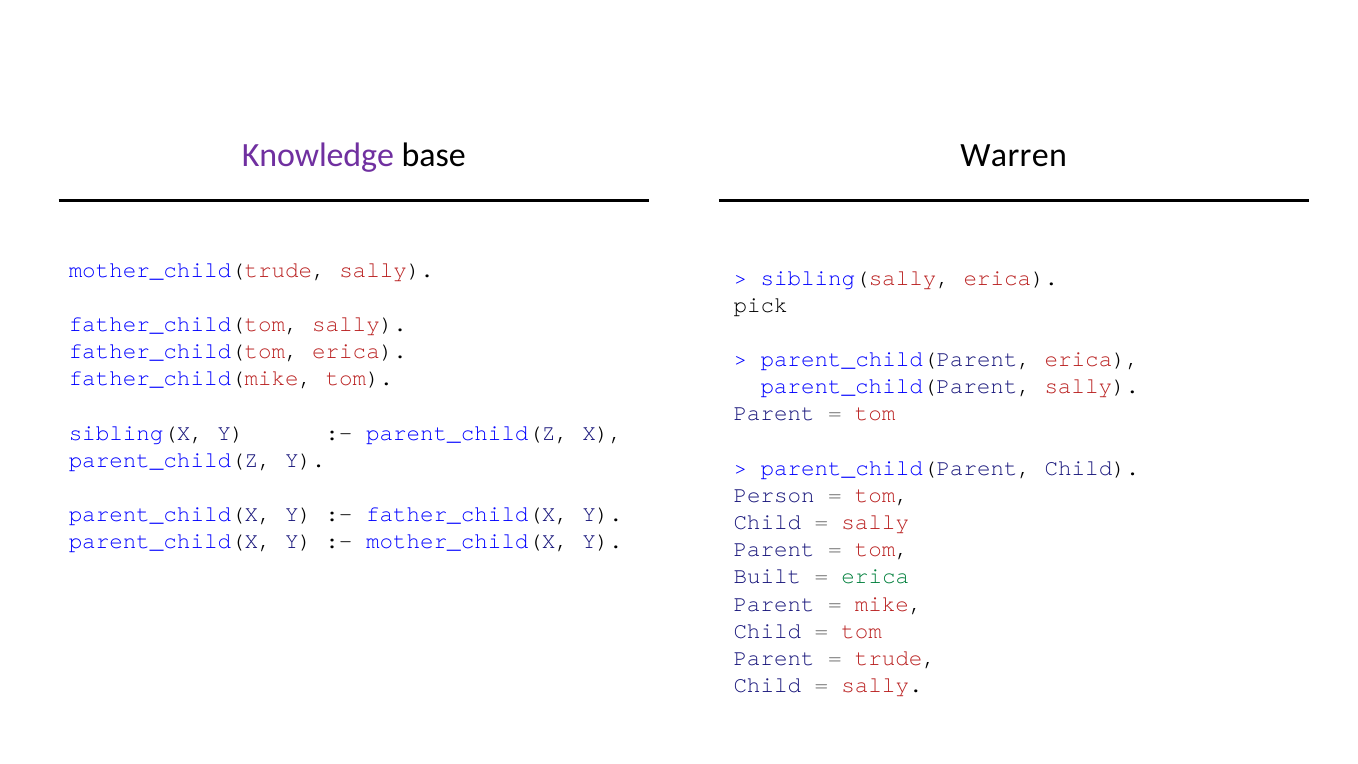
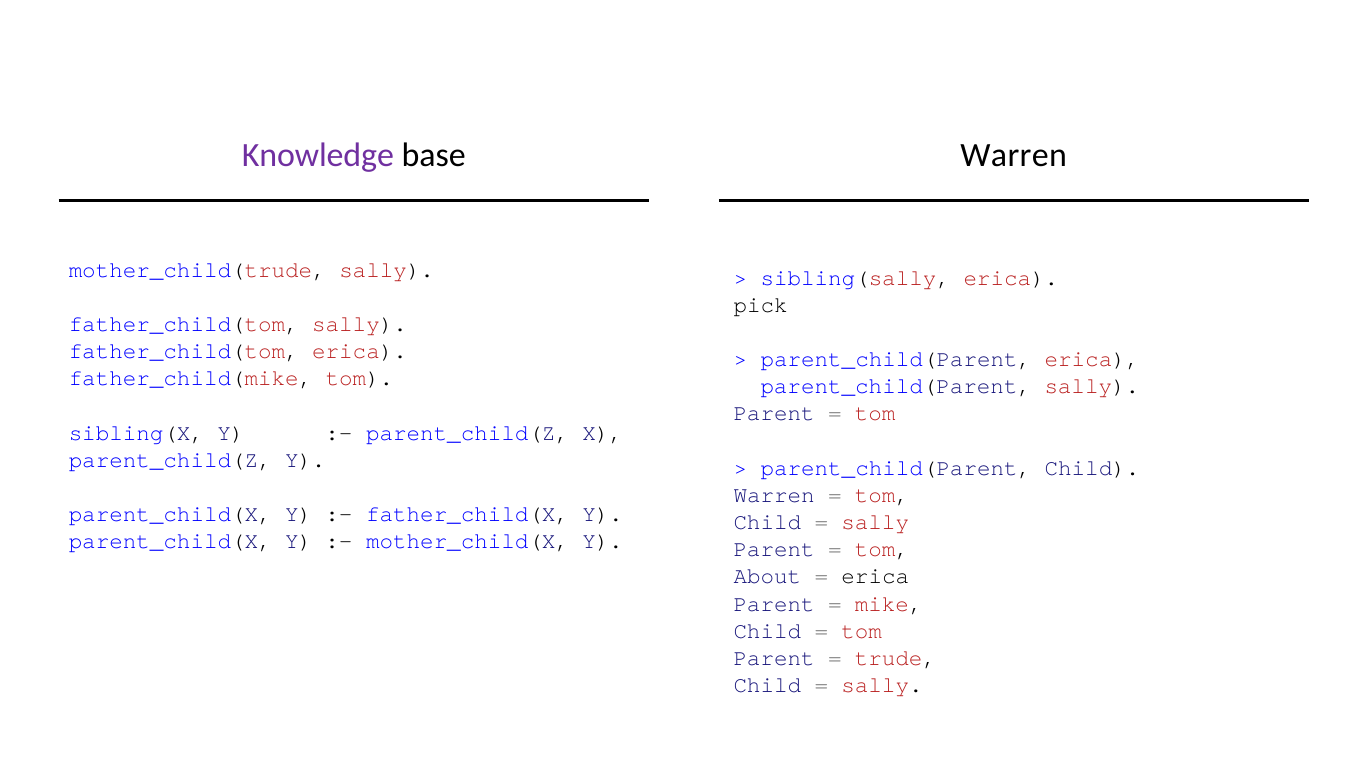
Person: Person -> Warren (774, 495)
Built: Built -> About (767, 576)
erica colour: green -> black (875, 576)
